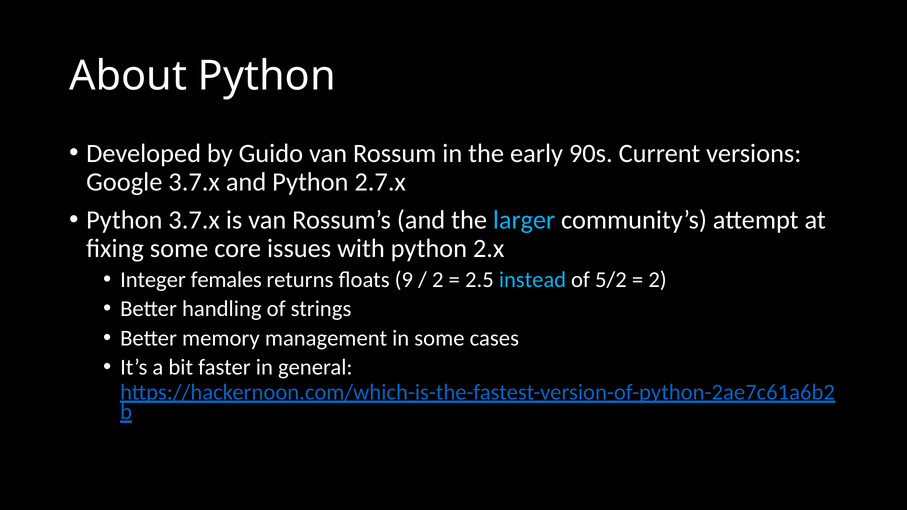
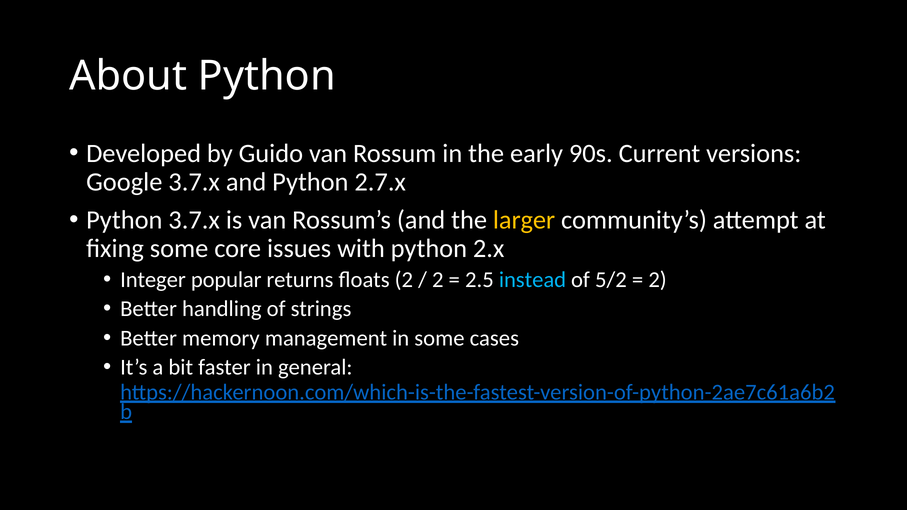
larger colour: light blue -> yellow (524, 220)
females: females -> popular (226, 280)
floats 9: 9 -> 2 (404, 280)
